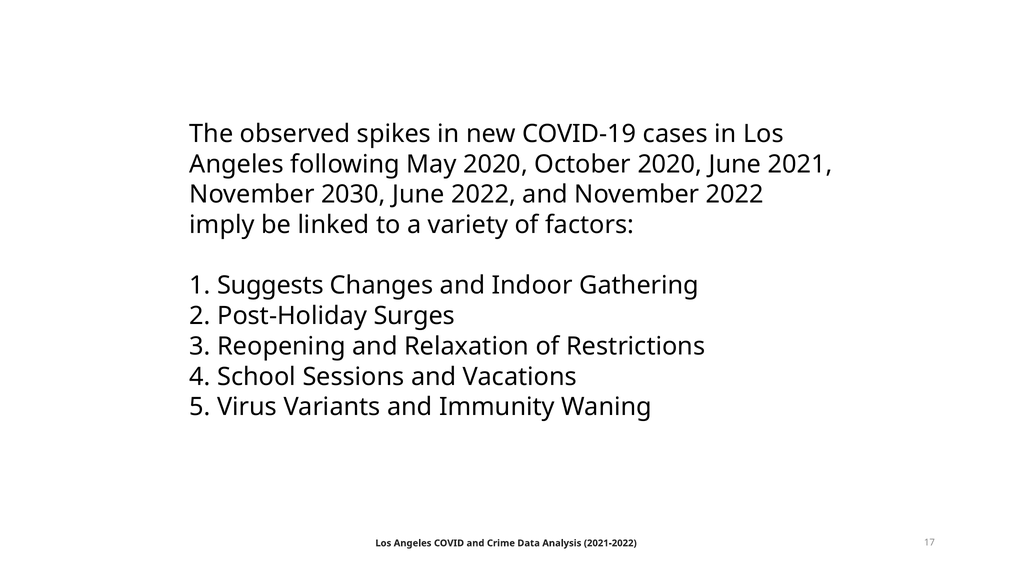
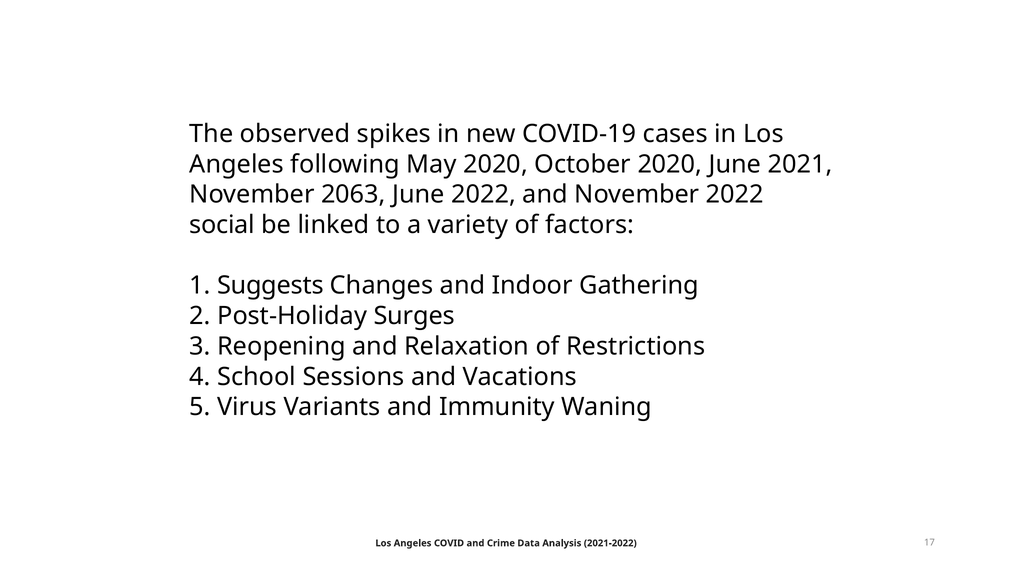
2030: 2030 -> 2063 (353, 195)
imply: imply -> social (222, 225)
